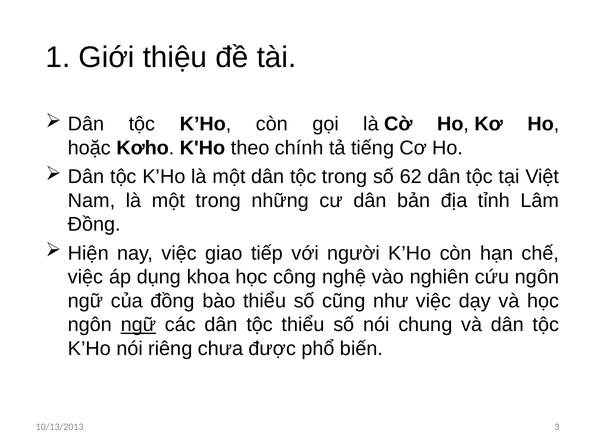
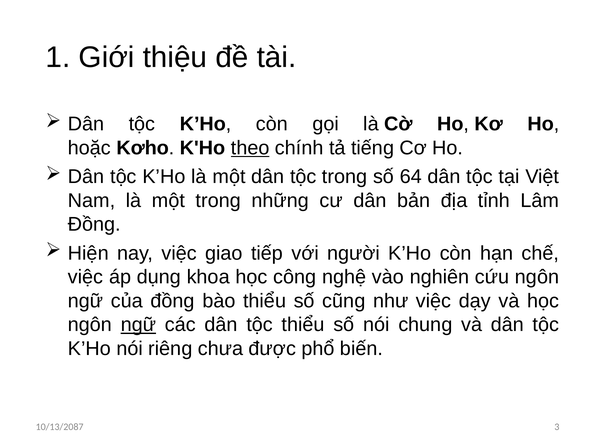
theo underline: none -> present (250, 148)
62: 62 -> 64 (411, 176)
10/13/2013: 10/13/2013 -> 10/13/2087 (60, 426)
